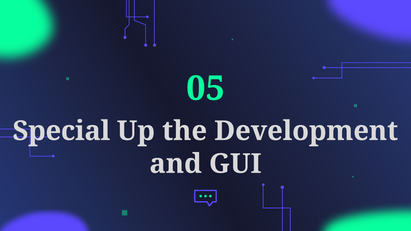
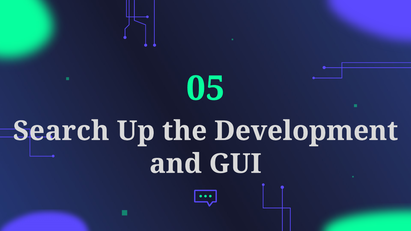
Special: Special -> Search (61, 131)
